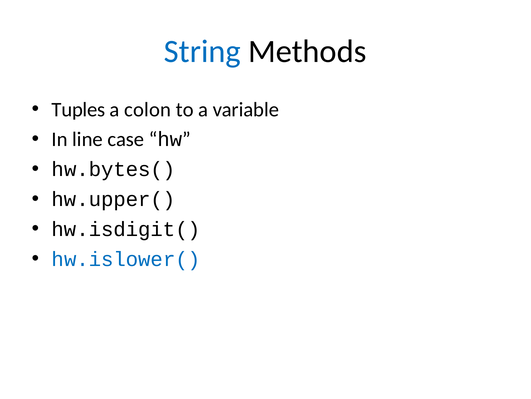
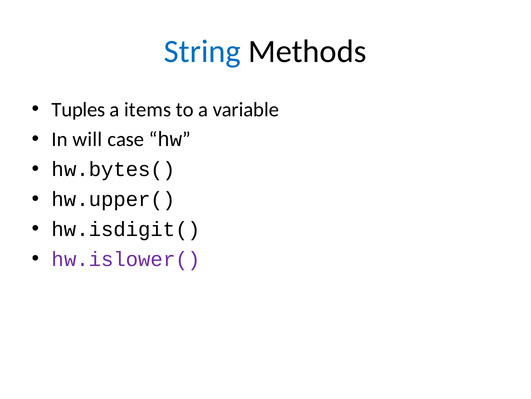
colon: colon -> items (148, 109)
line: line -> will (87, 139)
hw.islower( colour: blue -> purple (126, 259)
